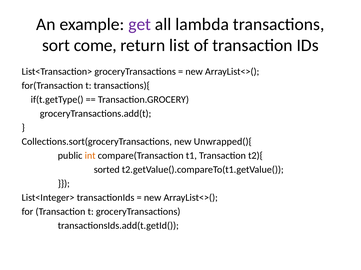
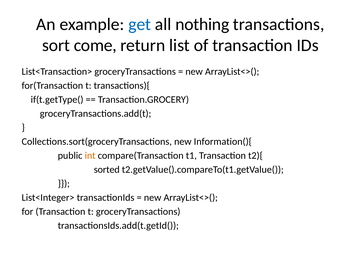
get colour: purple -> blue (140, 24)
lambda: lambda -> nothing (202, 24)
Unwrapped(){: Unwrapped(){ -> Information(){ (223, 142)
